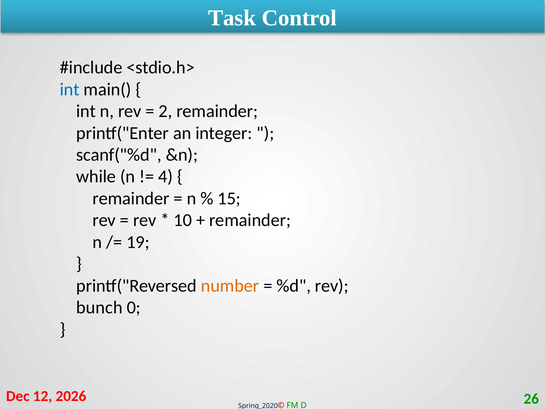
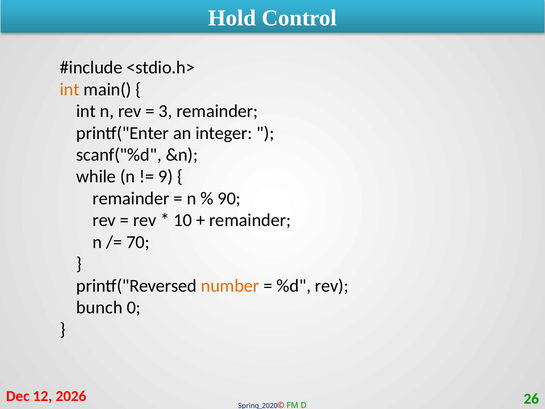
Task: Task -> Hold (232, 18)
int colour: blue -> orange (70, 89)
2: 2 -> 3 (165, 111)
4: 4 -> 9 (166, 177)
15: 15 -> 90 (229, 198)
19: 19 -> 70 (138, 242)
